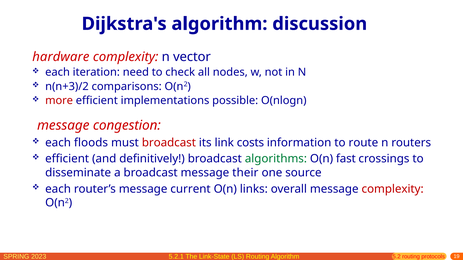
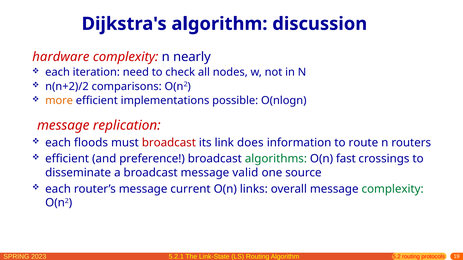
vector: vector -> nearly (192, 57)
n(n+3)/2: n(n+3)/2 -> n(n+2)/2 (67, 87)
more colour: red -> orange (59, 101)
congestion: congestion -> replication (127, 125)
costs: costs -> does (250, 143)
definitively: definitively -> preference (152, 159)
their: their -> valid (245, 173)
complexity colour: red -> green (393, 189)
